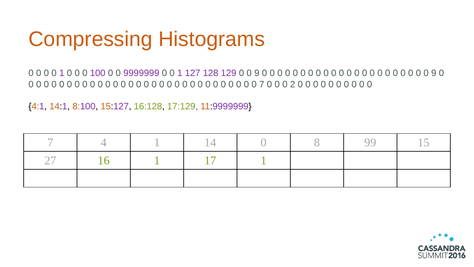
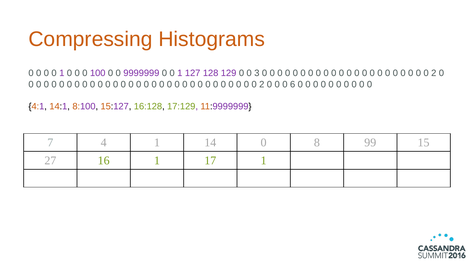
129 0 0 9: 9 -> 3 (257, 73)
9: 9 -> 2 (434, 73)
7: 7 -> 2 (262, 84)
2: 2 -> 6 (293, 84)
